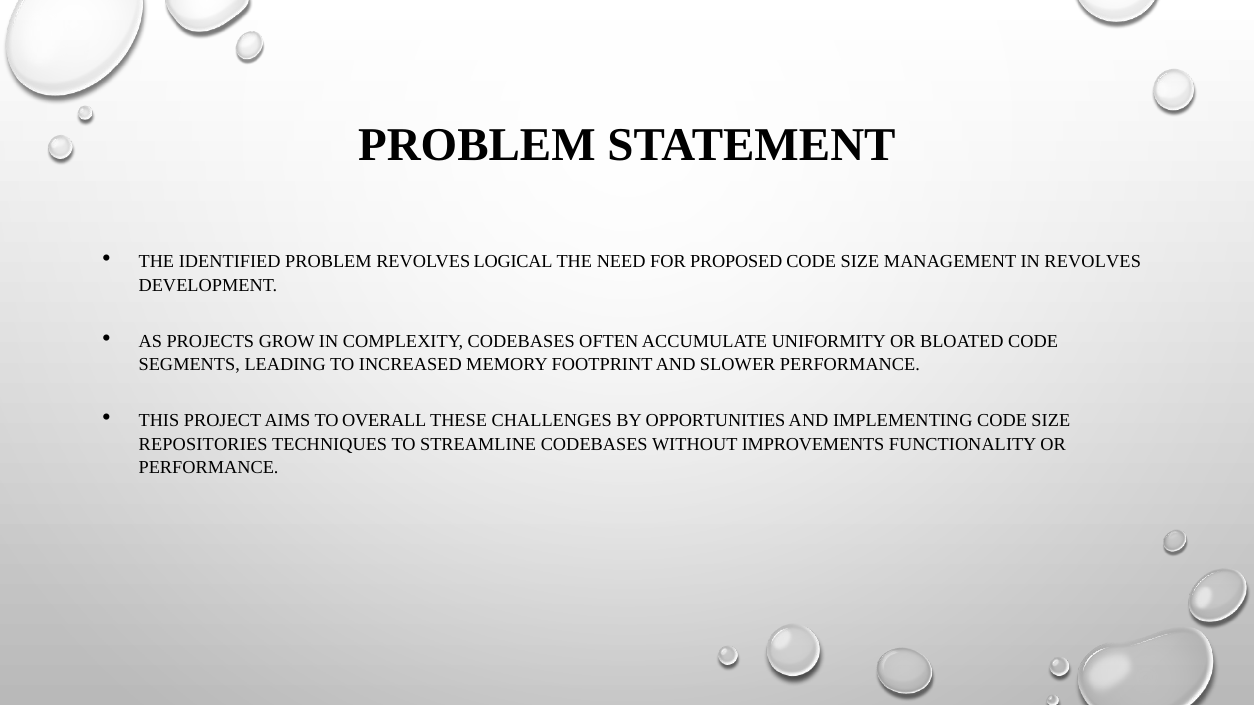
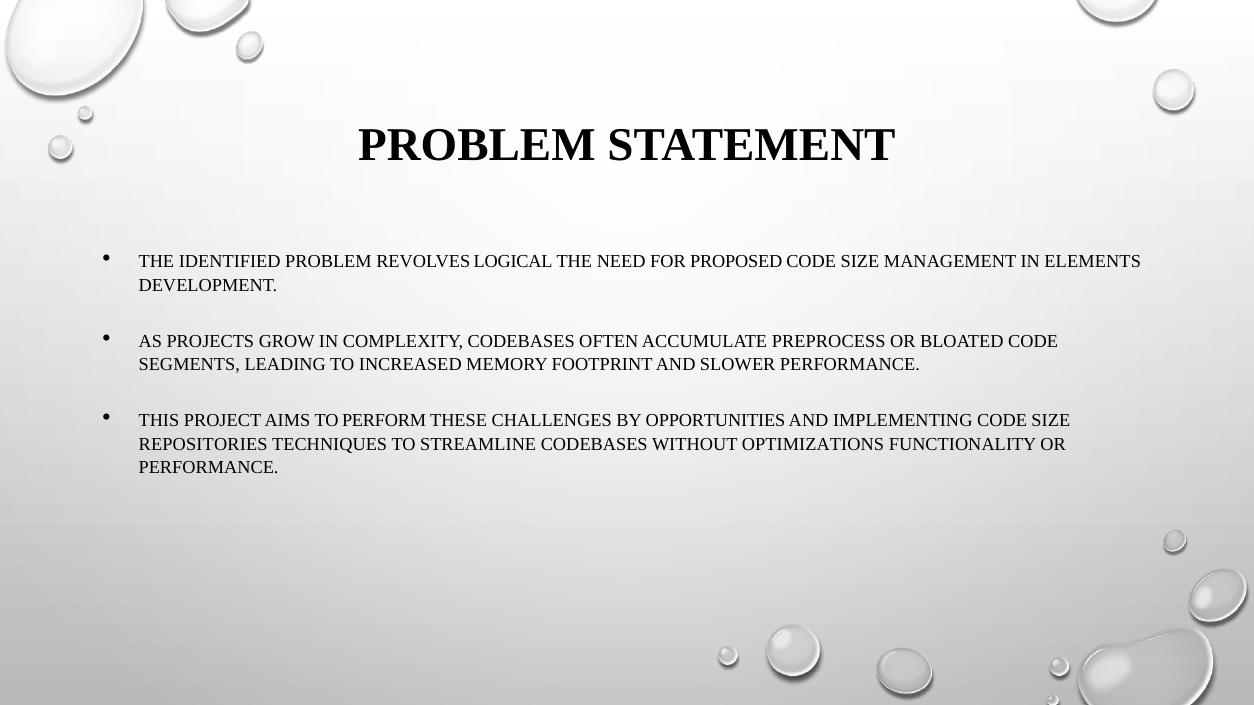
IN REVOLVES: REVOLVES -> ELEMENTS (1093, 262)
UNIFORMITY: UNIFORMITY -> PREPROCESS (829, 342)
OVERALL: OVERALL -> PERFORM (384, 421)
IMPROVEMENTS: IMPROVEMENTS -> OPTIMIZATIONS (813, 445)
